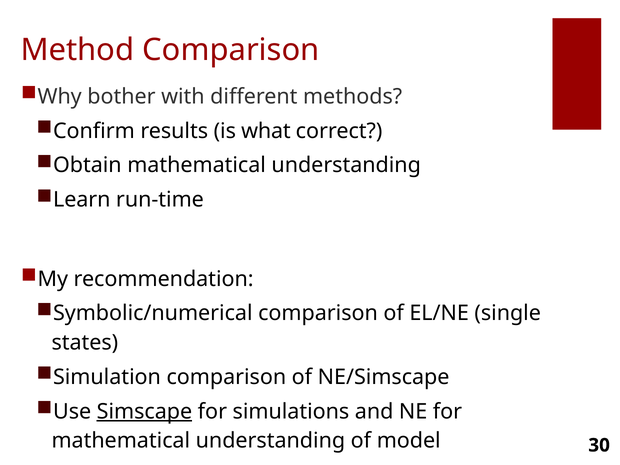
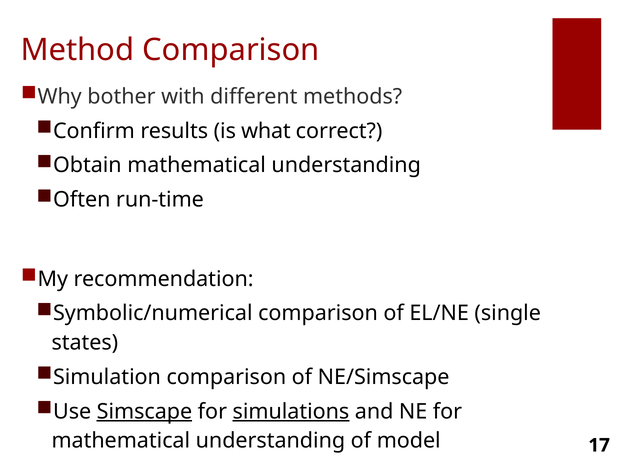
Learn: Learn -> Often (82, 200)
simulations underline: none -> present (291, 411)
30: 30 -> 17 (599, 445)
